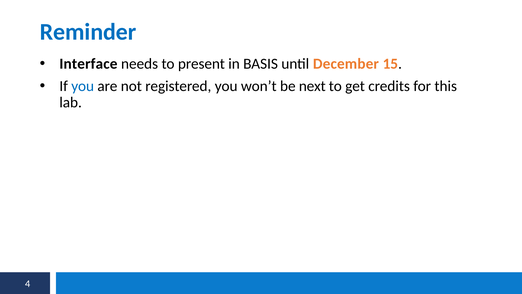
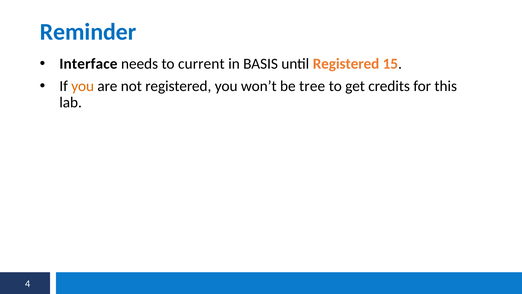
present: present -> current (201, 64)
until December: December -> Registered (346, 64)
you colour: blue -> orange (83, 86)
next: next -> tree (312, 86)
